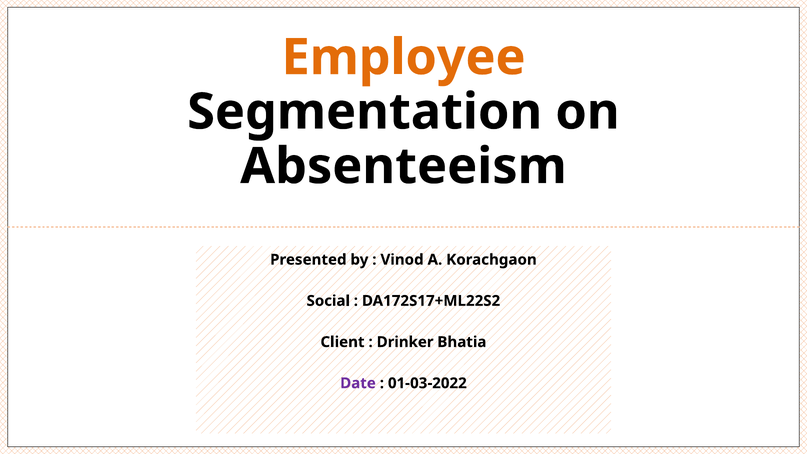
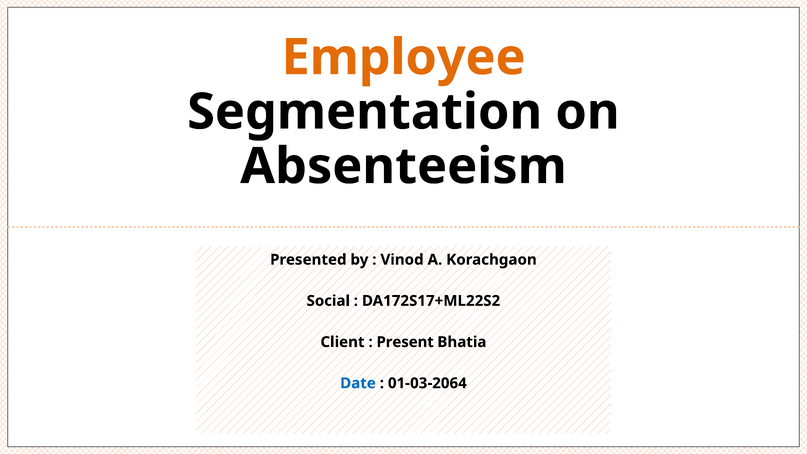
Drinker: Drinker -> Present (405, 342)
Date colour: purple -> blue (358, 383)
01-03-2022: 01-03-2022 -> 01-03-2064 (427, 383)
